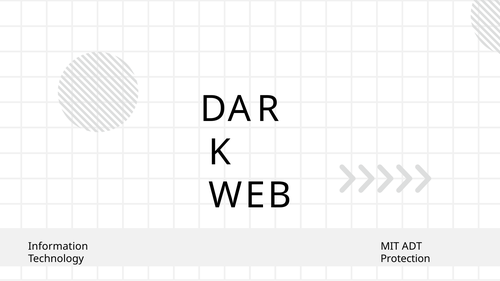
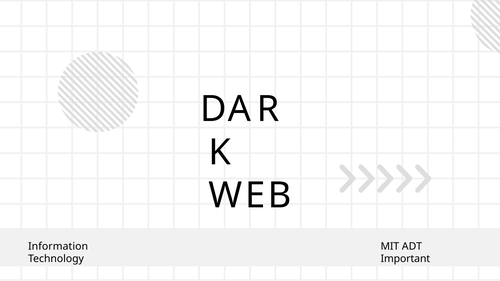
Protection: Protection -> Important (405, 259)
